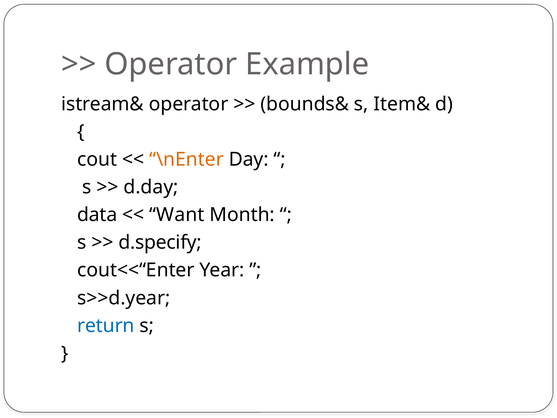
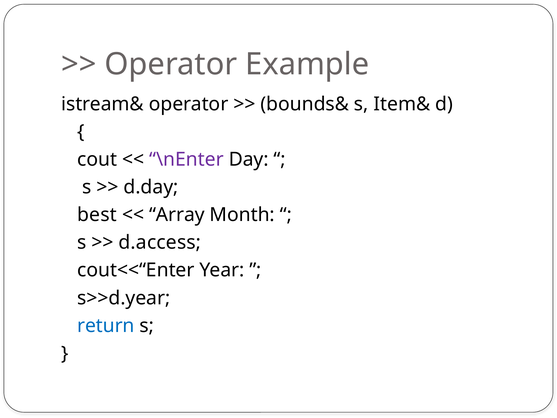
\nEnter colour: orange -> purple (186, 159)
data: data -> best (97, 215)
Want: Want -> Array (177, 215)
d.specify: d.specify -> d.access (160, 242)
